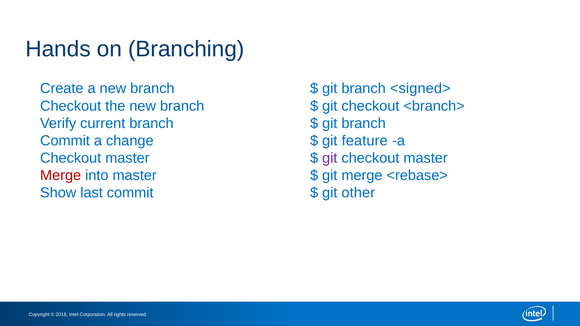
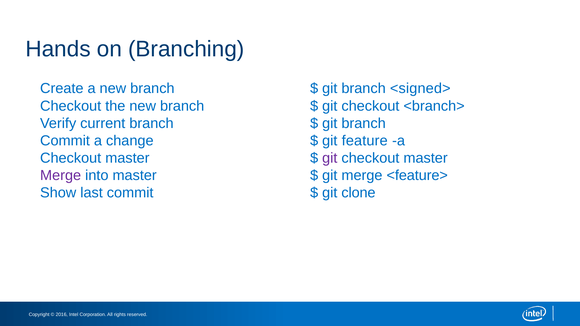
Merge colour: red -> purple (61, 176)
<rebase>: <rebase> -> <feature> (417, 176)
other: other -> clone (358, 193)
